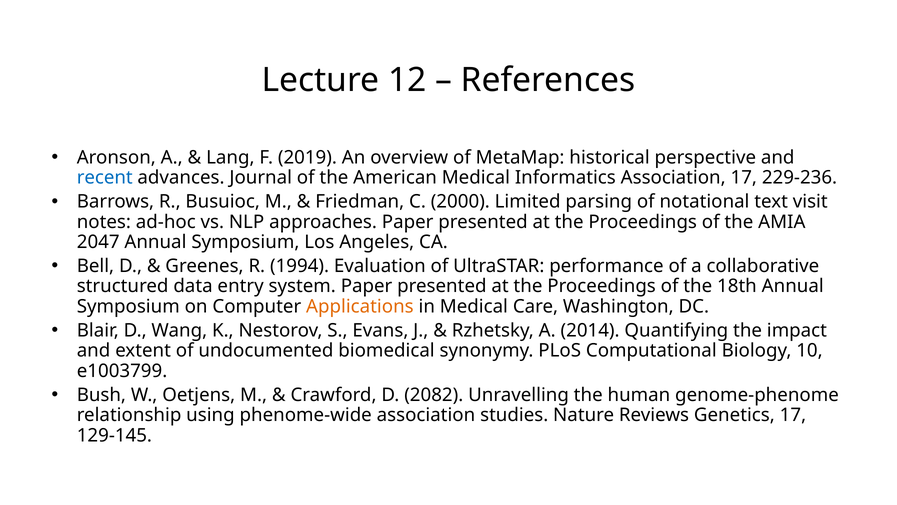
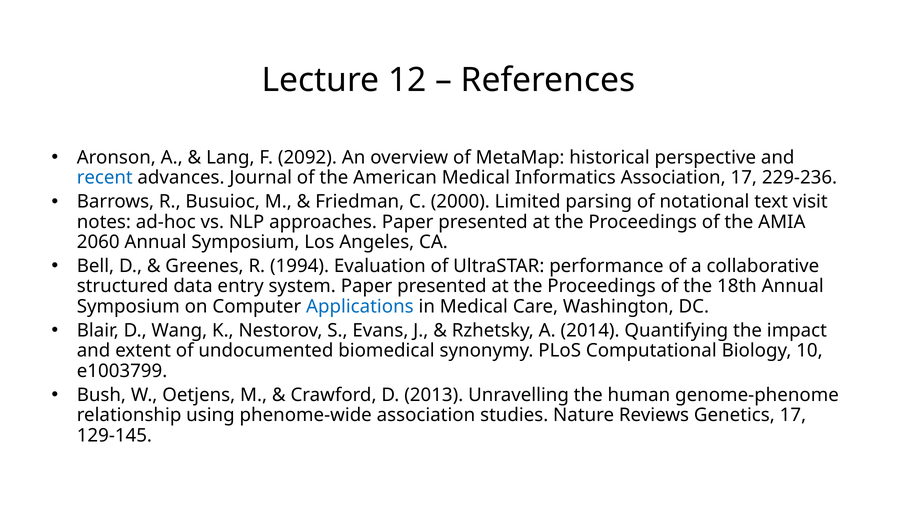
2019: 2019 -> 2092 (307, 157)
2047: 2047 -> 2060 (98, 242)
Applications colour: orange -> blue (360, 306)
2082: 2082 -> 2013 (434, 395)
